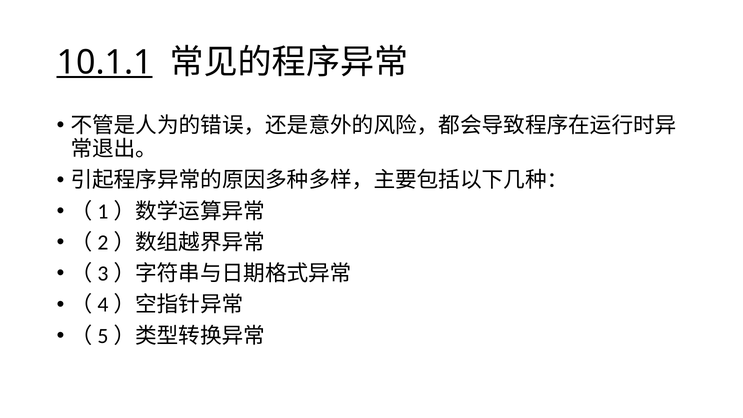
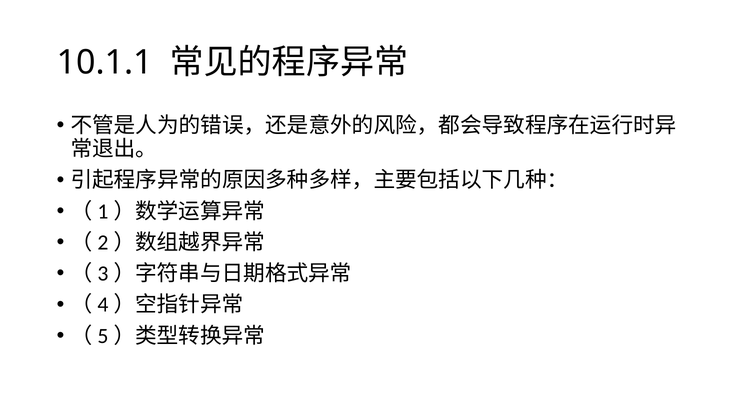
10.1.1 underline: present -> none (105, 62)
